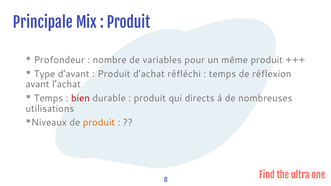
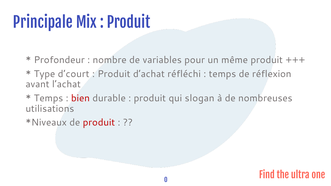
d’avant: d’avant -> d’court (74, 74)
directs: directs -> slogan (200, 98)
produit colour: orange -> red (99, 123)
